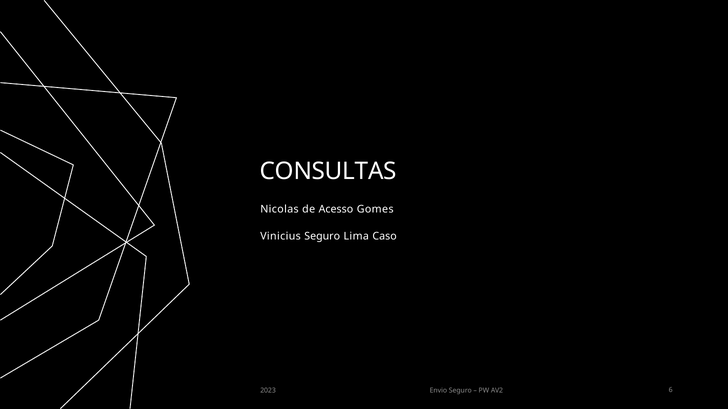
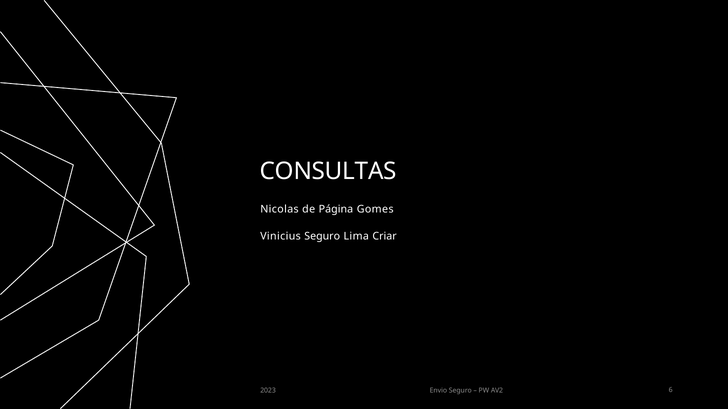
Acesso: Acesso -> Página (336, 210)
Caso: Caso -> Criar (385, 236)
